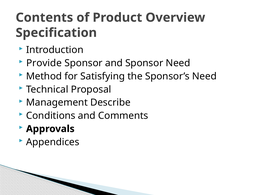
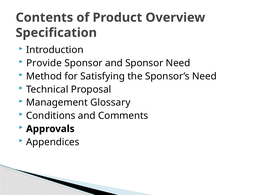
Describe: Describe -> Glossary (110, 103)
